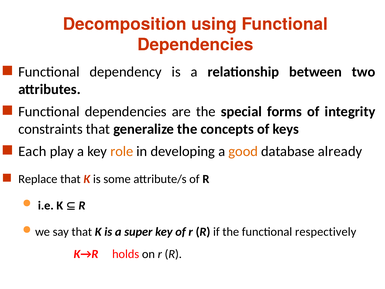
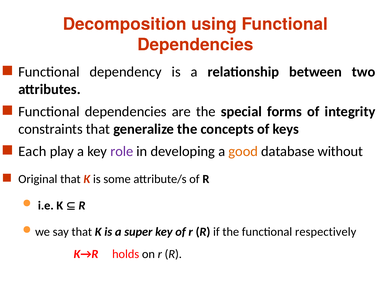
role colour: orange -> purple (122, 151)
already: already -> without (340, 151)
Replace: Replace -> Original (38, 179)
